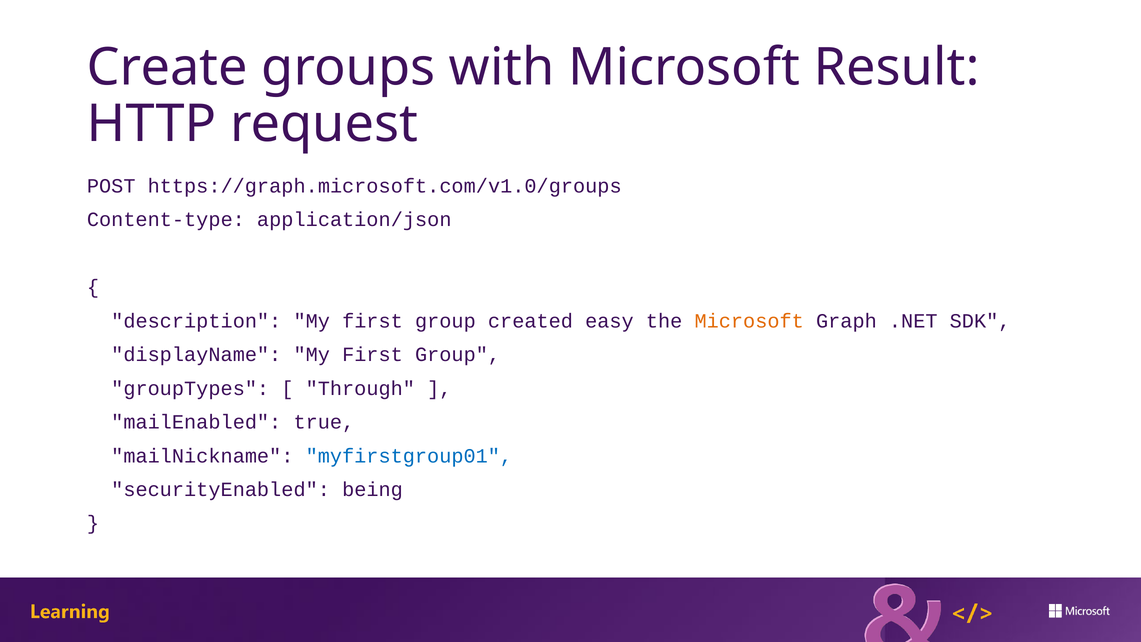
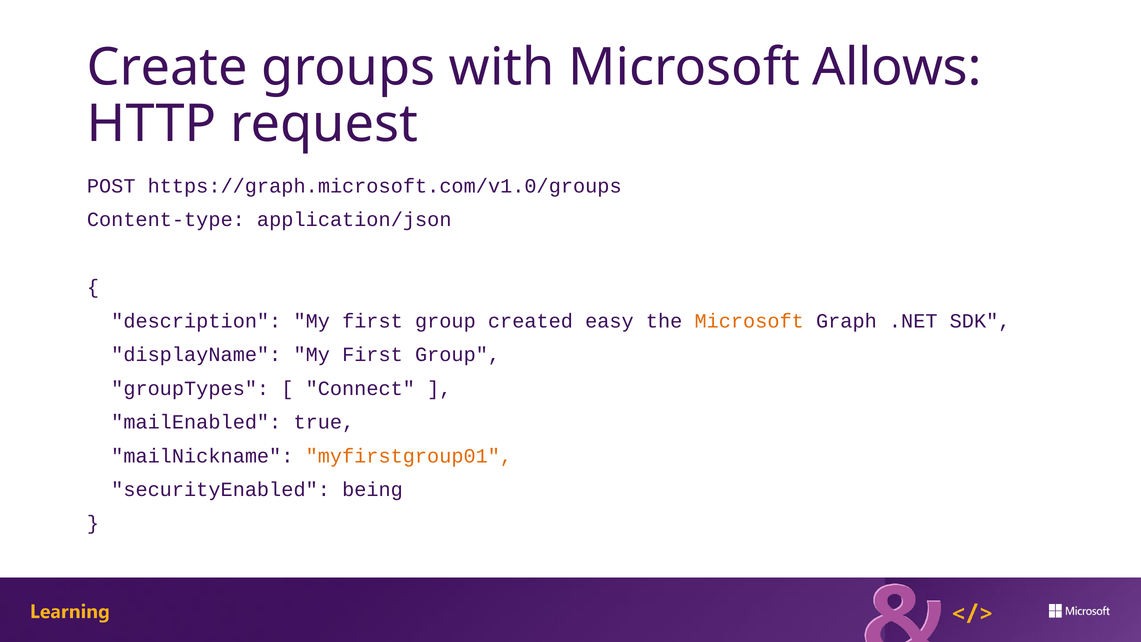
Result: Result -> Allows (897, 68)
Through: Through -> Connect (360, 388)
myfirstgroup01 colour: blue -> orange (409, 456)
